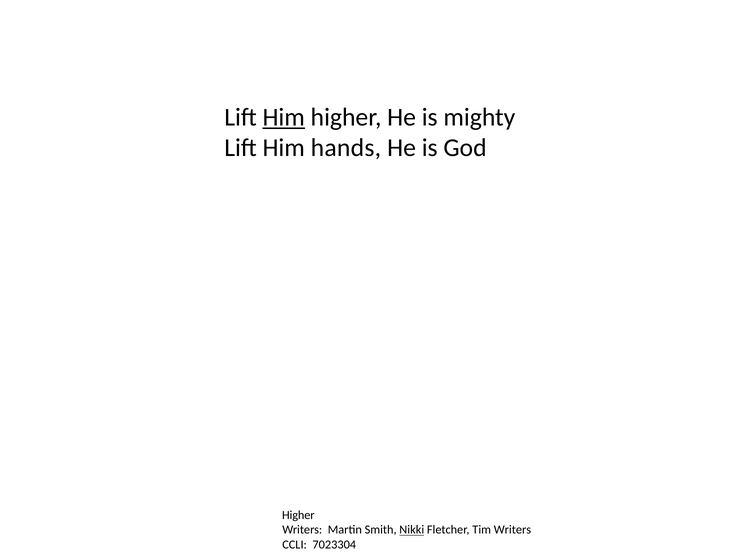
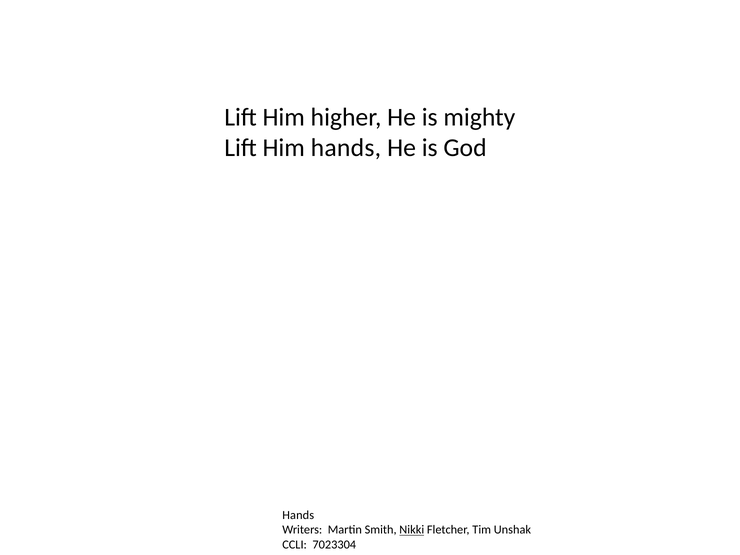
Him underline: present -> none (284, 117)
Higher: Higher -> Hands (298, 515)
Tim Writers: Writers -> Unshak (512, 530)
